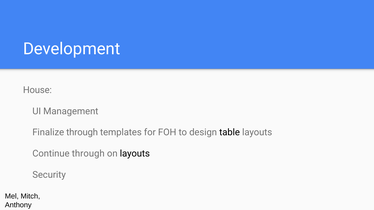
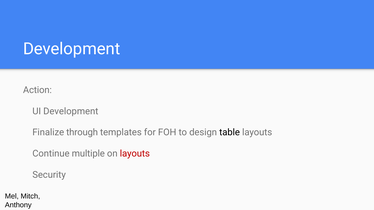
House: House -> Action (37, 90)
UI Management: Management -> Development (71, 111)
Continue through: through -> multiple (88, 154)
layouts colour: black -> red (135, 154)
